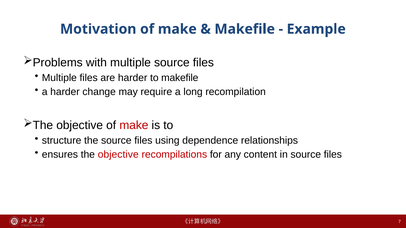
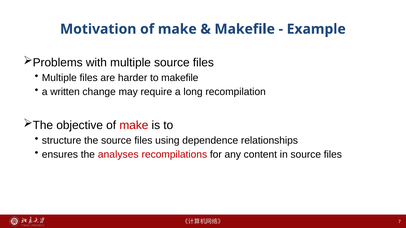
a harder: harder -> written (65, 92)
the objective: objective -> analyses (118, 155)
